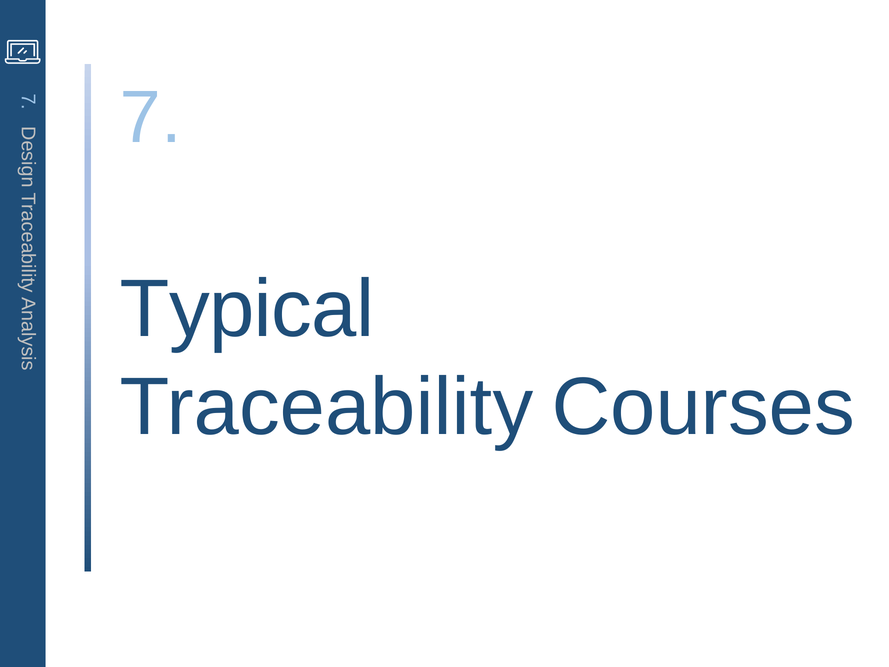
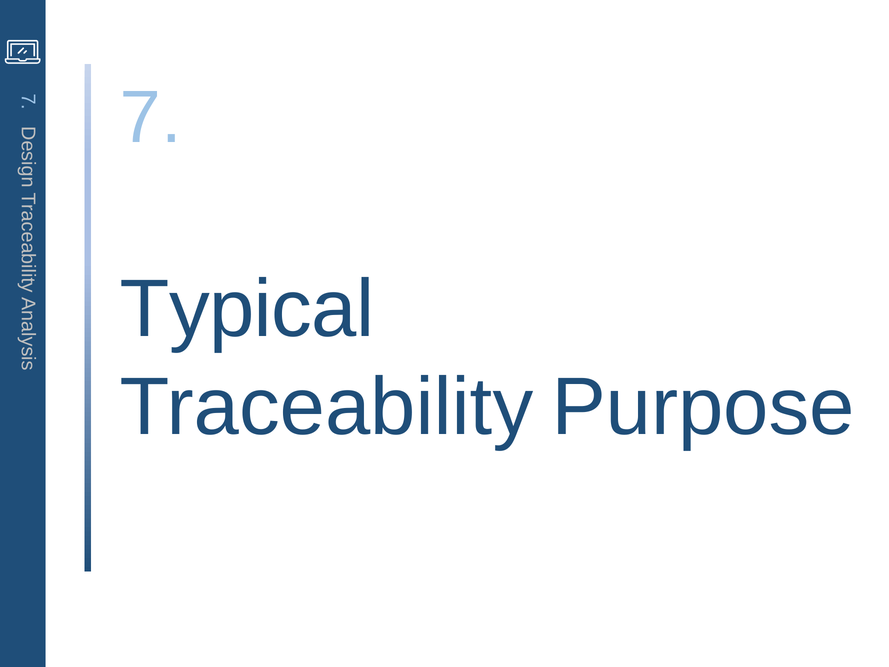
Courses: Courses -> Purpose (703, 407)
